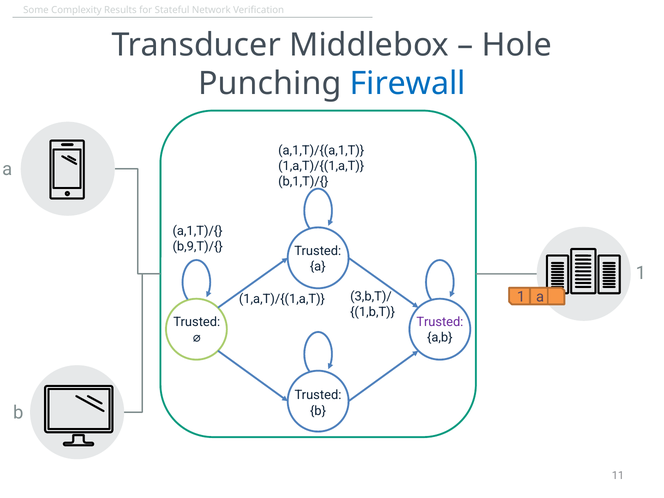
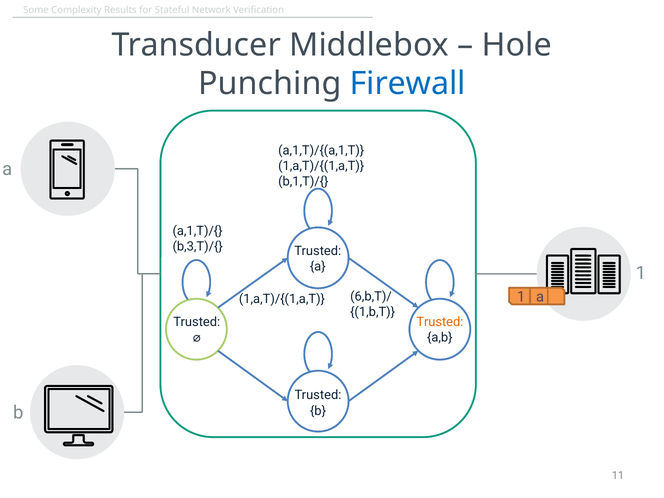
b,9,T)/{: b,9,T)/{ -> b,3,T)/{ (198, 247)
3,b,T)/: 3,b,T)/ -> 6,b,T)/ (371, 296)
Trusted colour: purple -> orange (440, 322)
